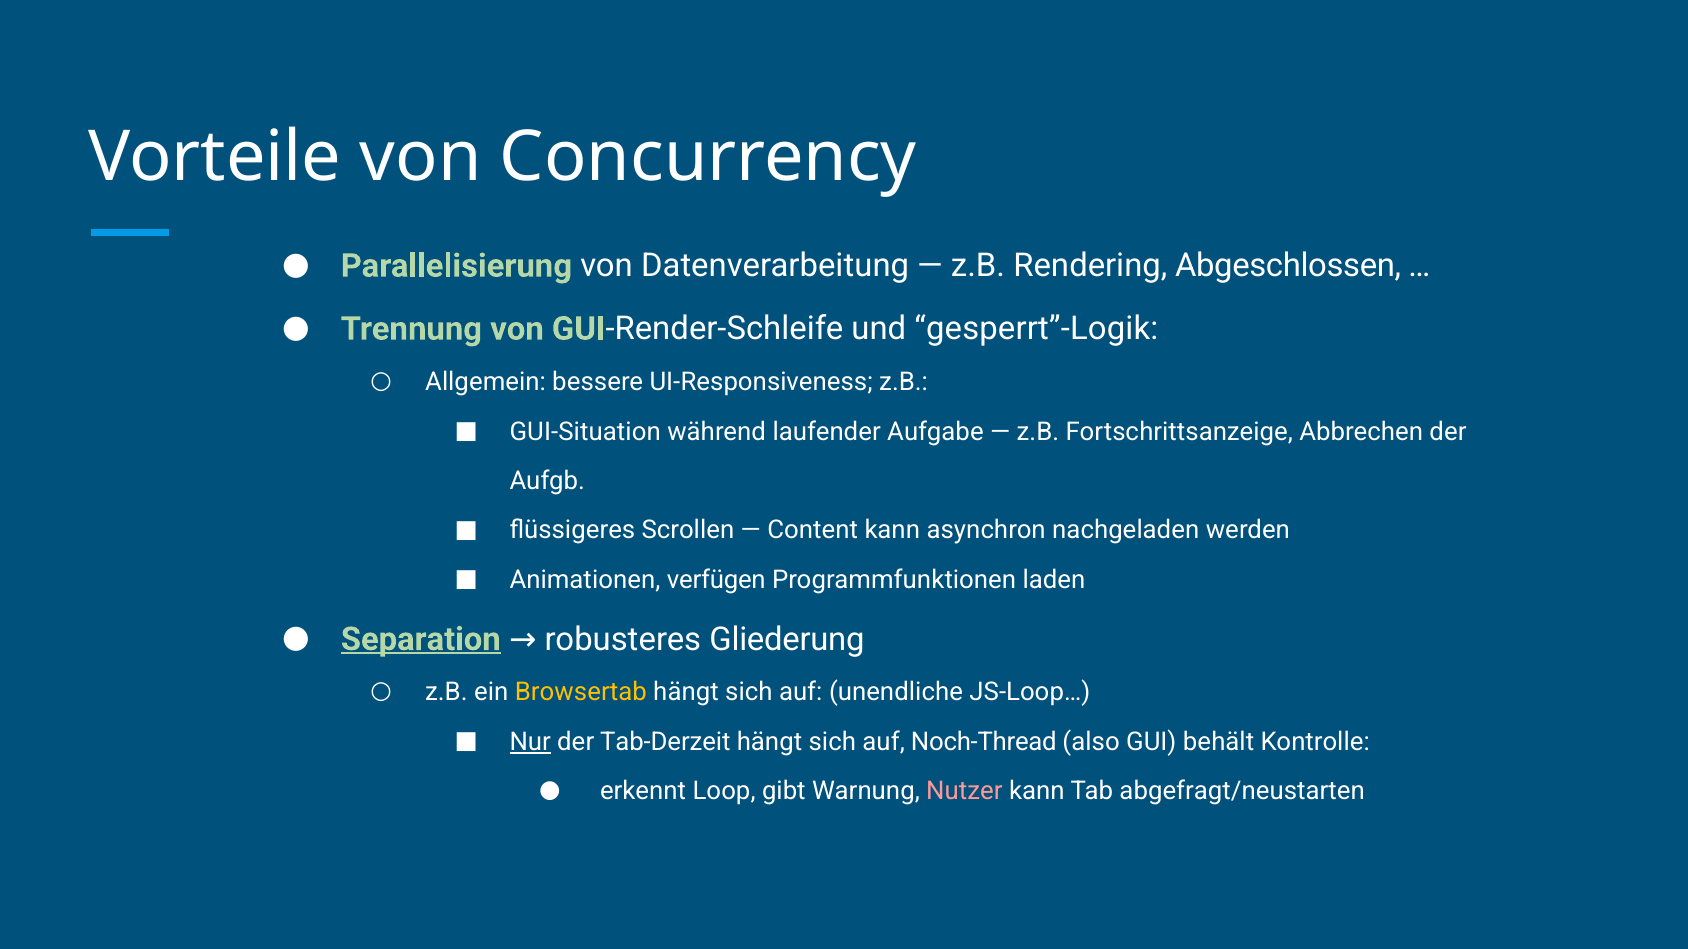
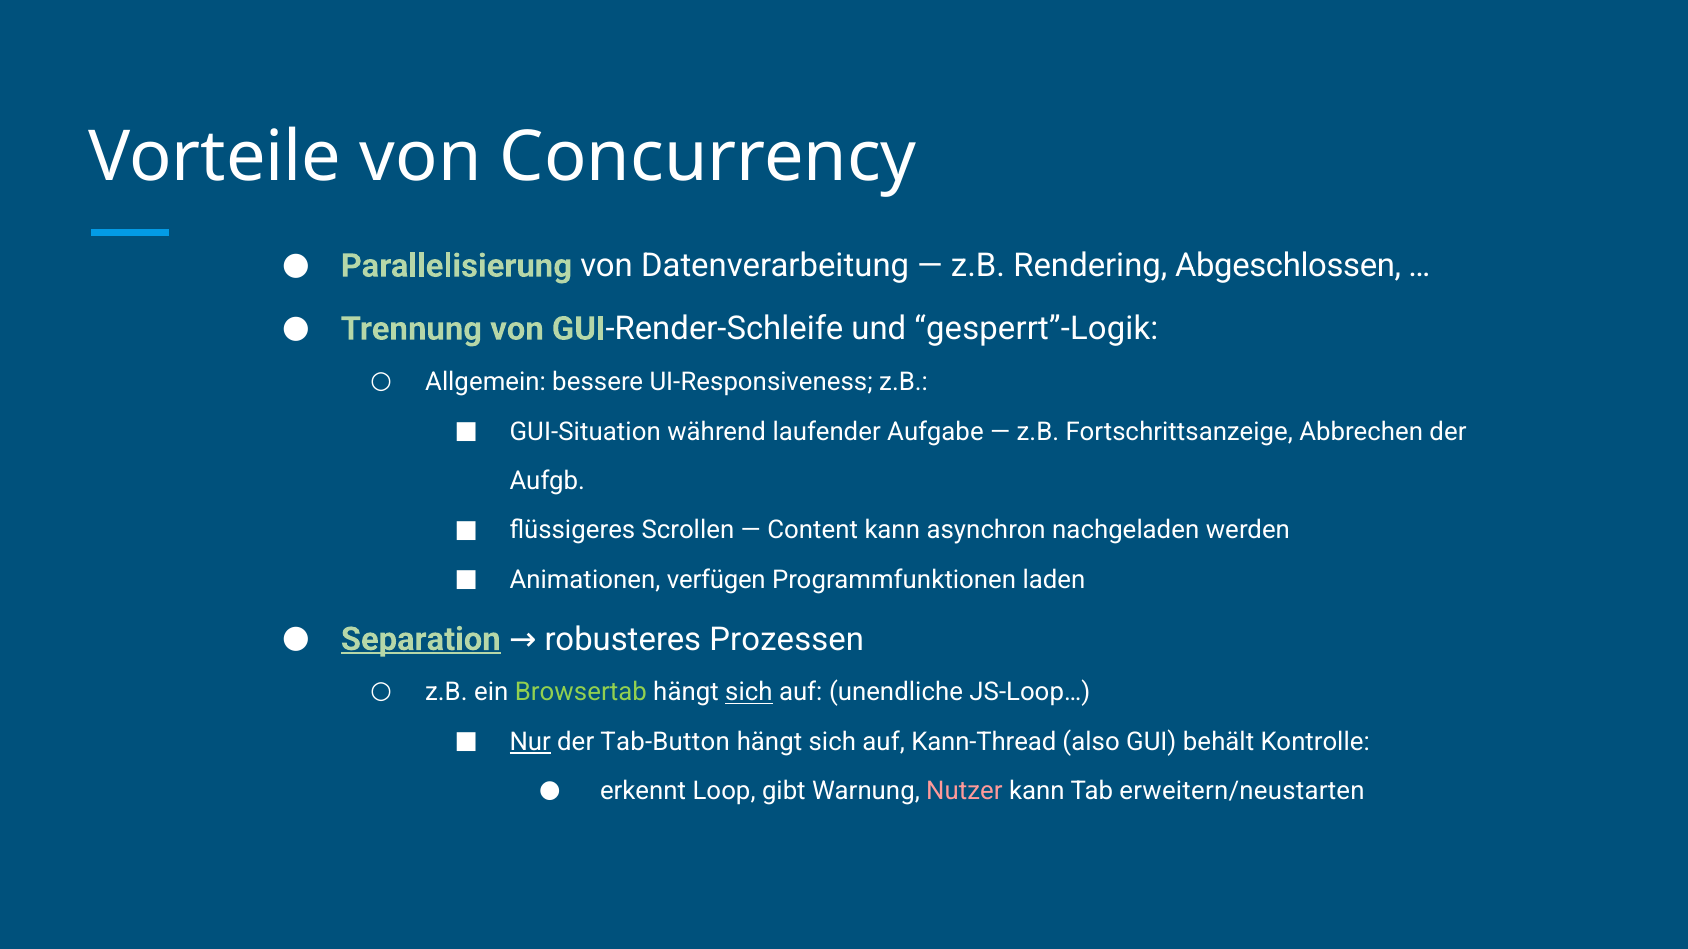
Gliederung: Gliederung -> Prozessen (787, 640)
Browsertab colour: yellow -> light green (581, 693)
sich underline: none -> present (749, 693)
Tab-Derzeit: Tab-Derzeit -> Tab-Button (665, 742)
Noch-Thread: Noch-Thread -> Kann-Thread (984, 742)
abgefragt/neustarten: abgefragt/neustarten -> erweitern/neustarten (1242, 792)
